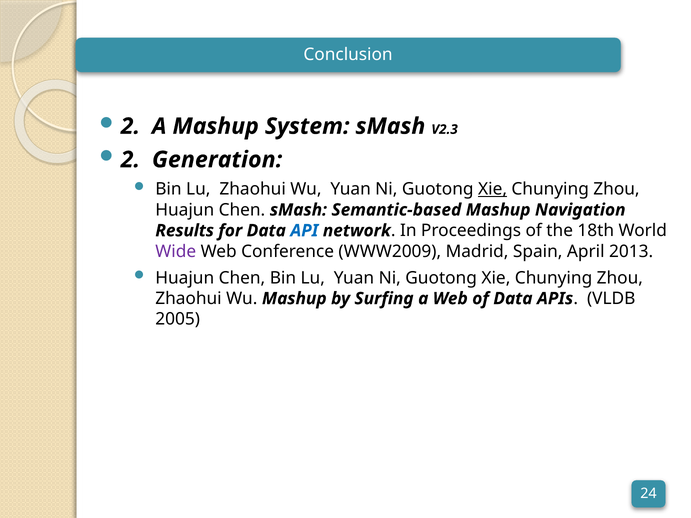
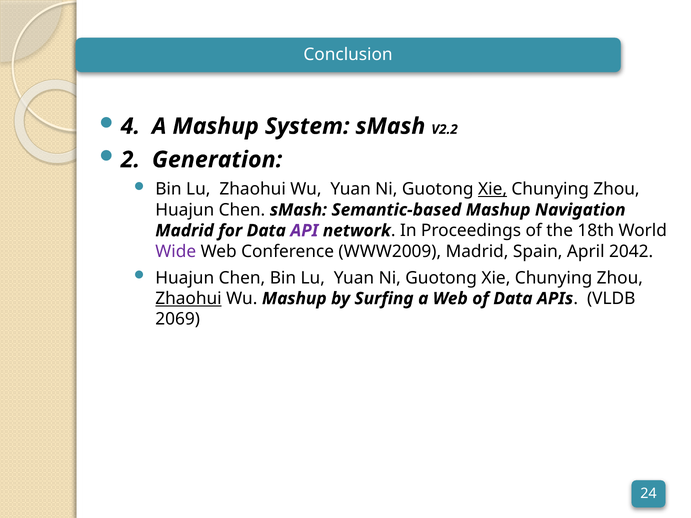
2: 2 -> 4 (130, 126)
V2.3: V2.3 -> V2.2 (445, 129)
Results: Results -> Madrid (185, 231)
API colour: blue -> purple (304, 231)
2013: 2013 -> 2042 (631, 251)
Zhaohui underline: none -> present (188, 299)
2005: 2005 -> 2069 (178, 319)
